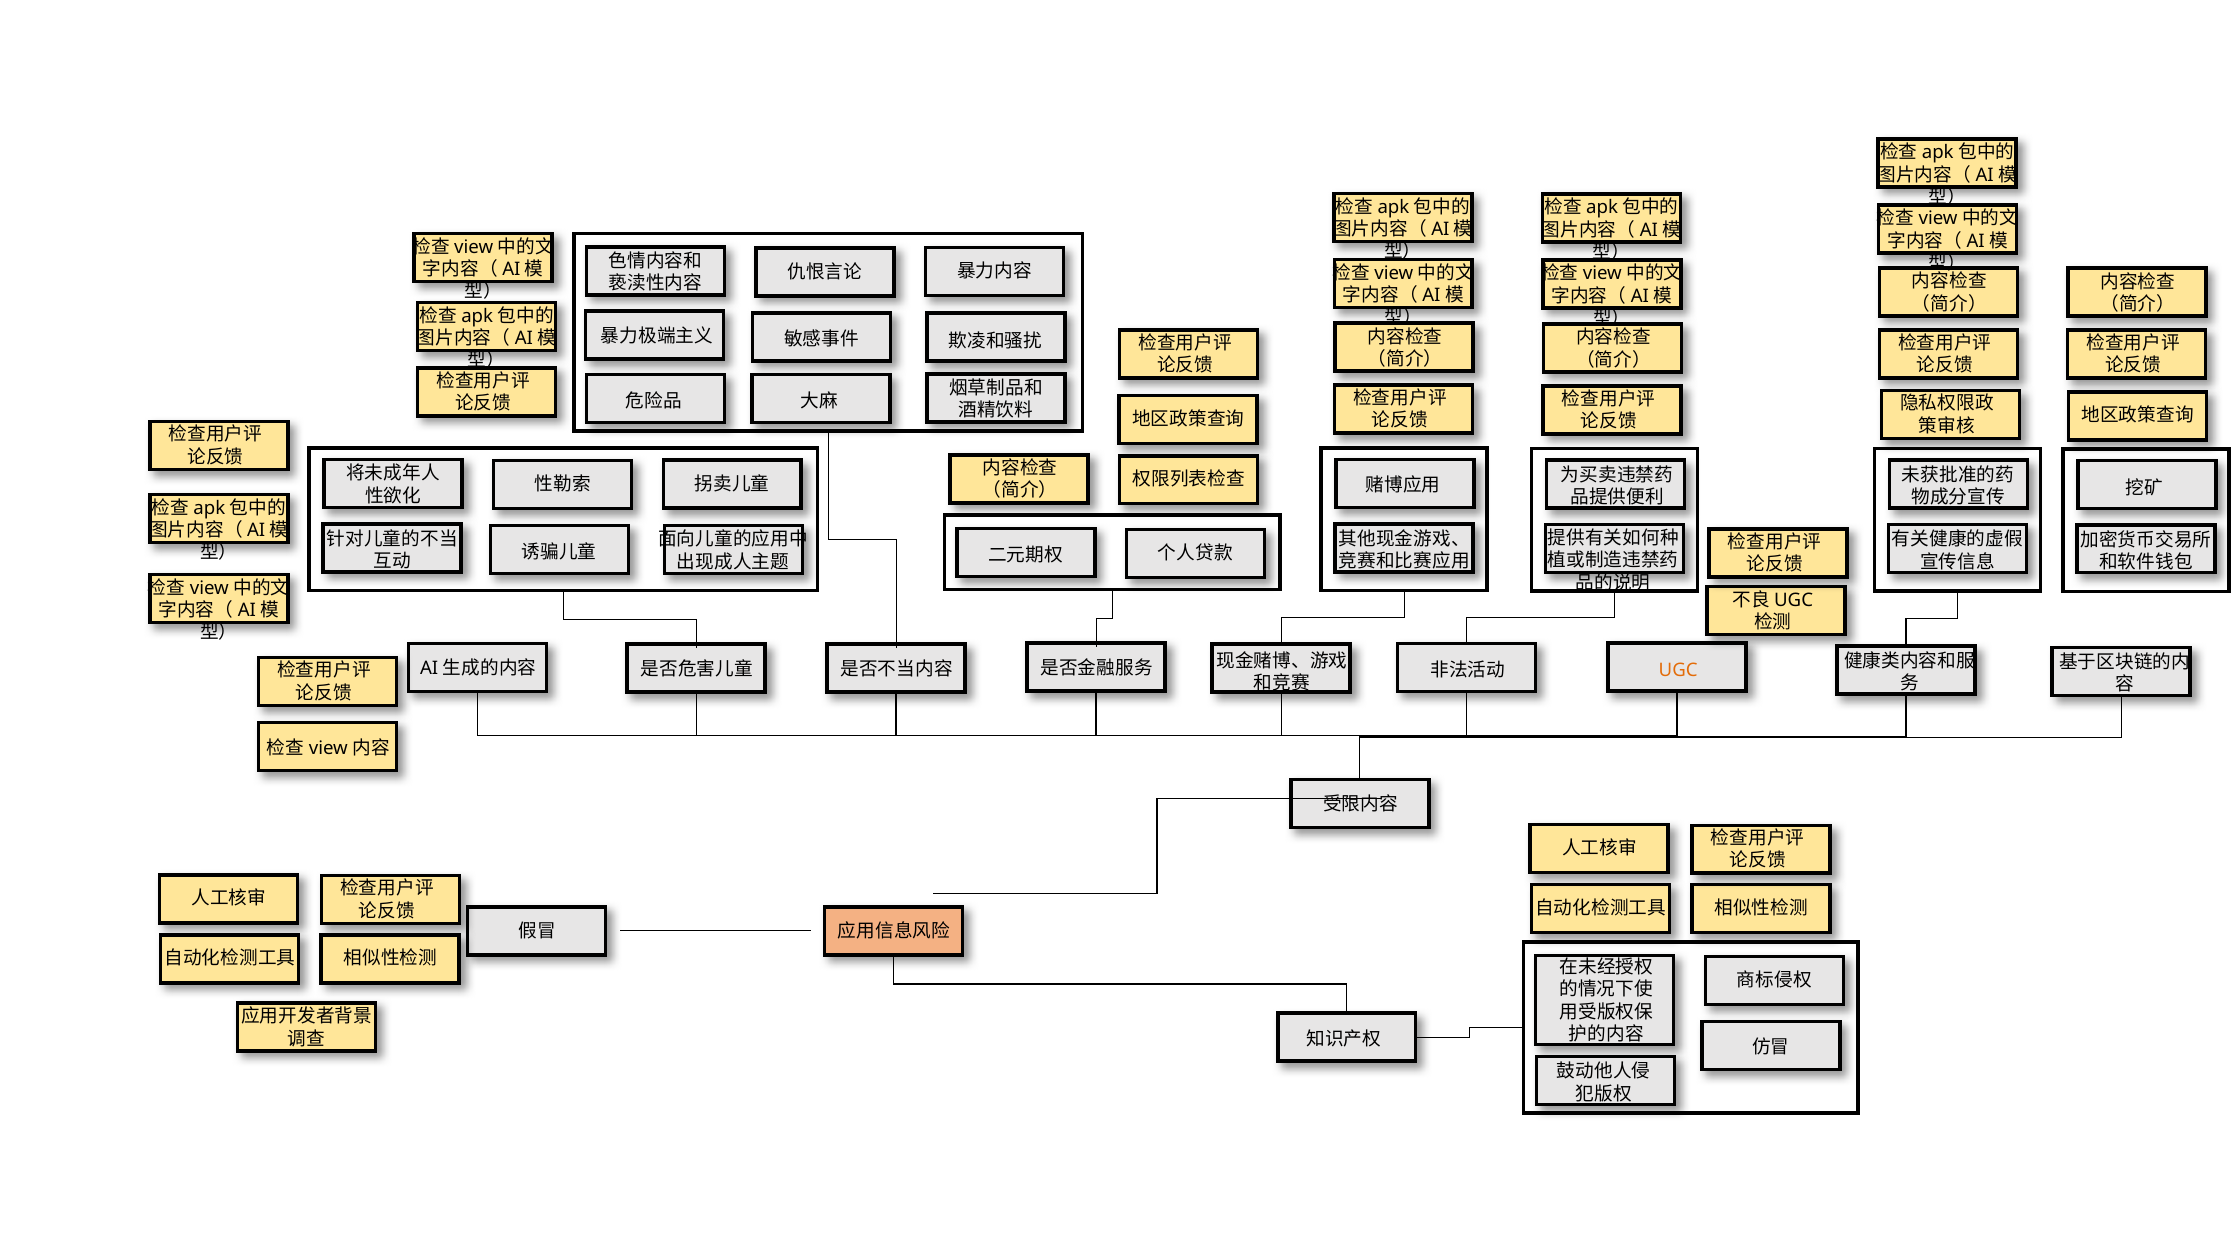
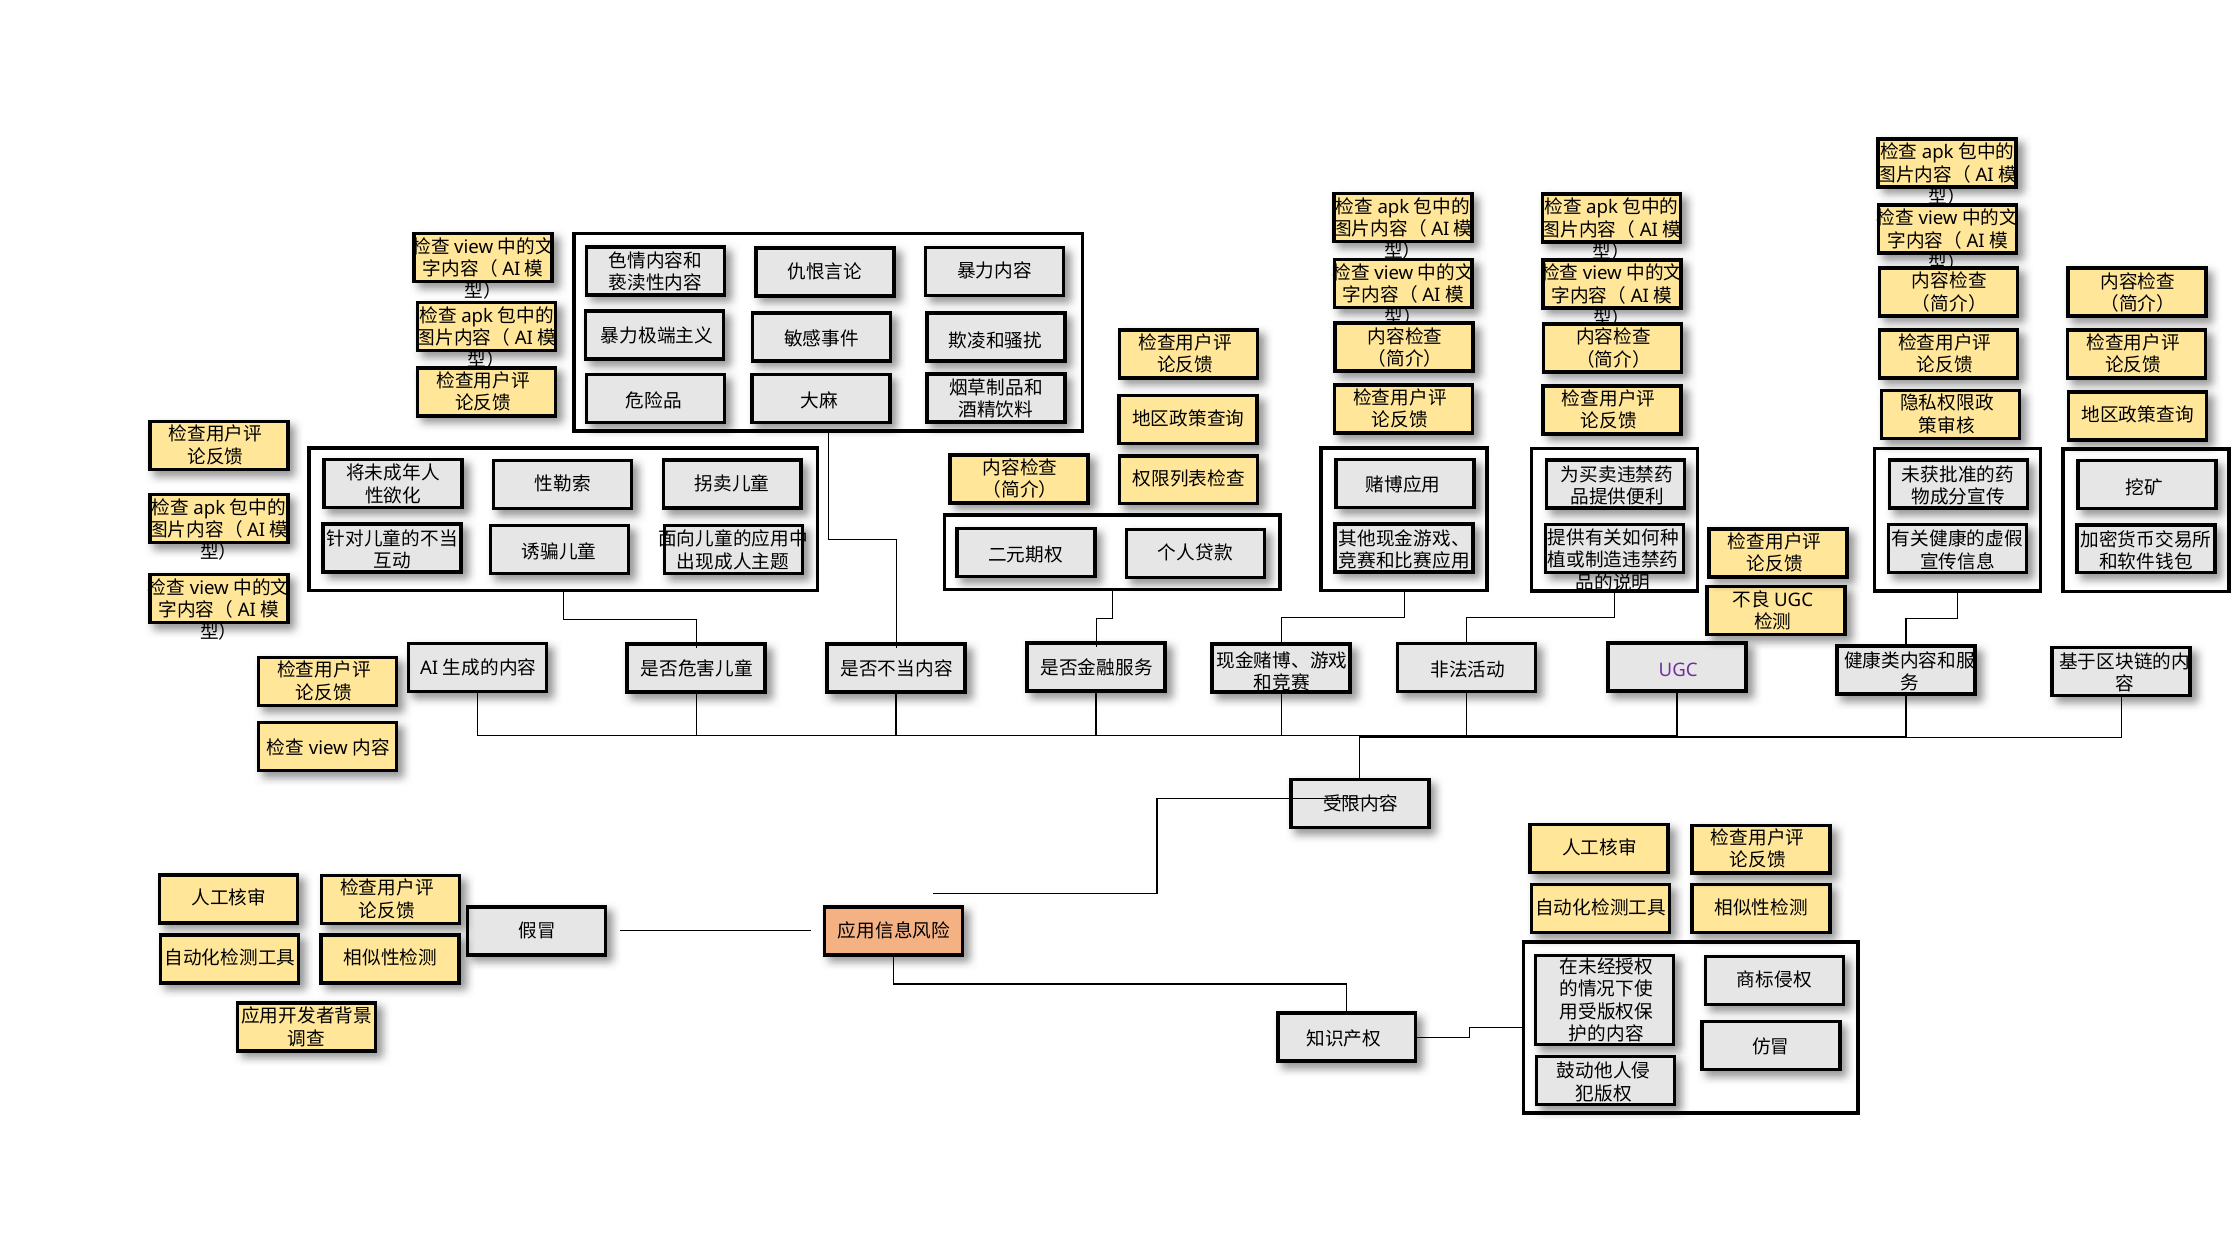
UGC colour: orange -> purple (1678, 670)
